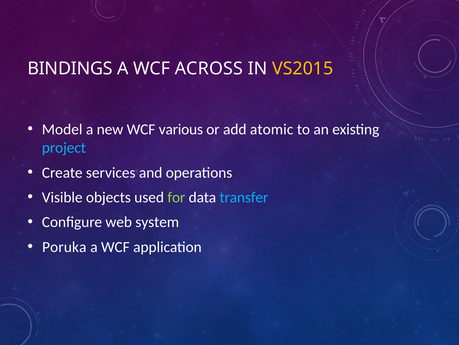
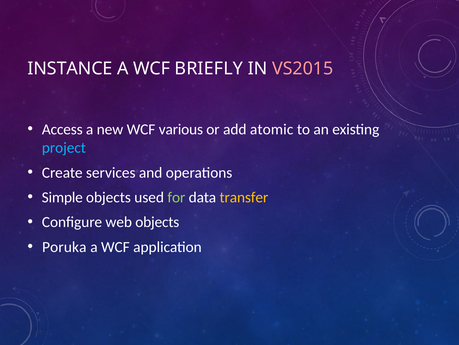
BINDINGS: BINDINGS -> INSTANCE (70, 68)
ACROSS: ACROSS -> BRIEFLY (209, 68)
VS2015 colour: yellow -> pink (303, 68)
Model: Model -> Access (62, 129)
Visible: Visible -> Simple (62, 197)
transfer colour: light blue -> yellow (244, 197)
web system: system -> objects (157, 222)
